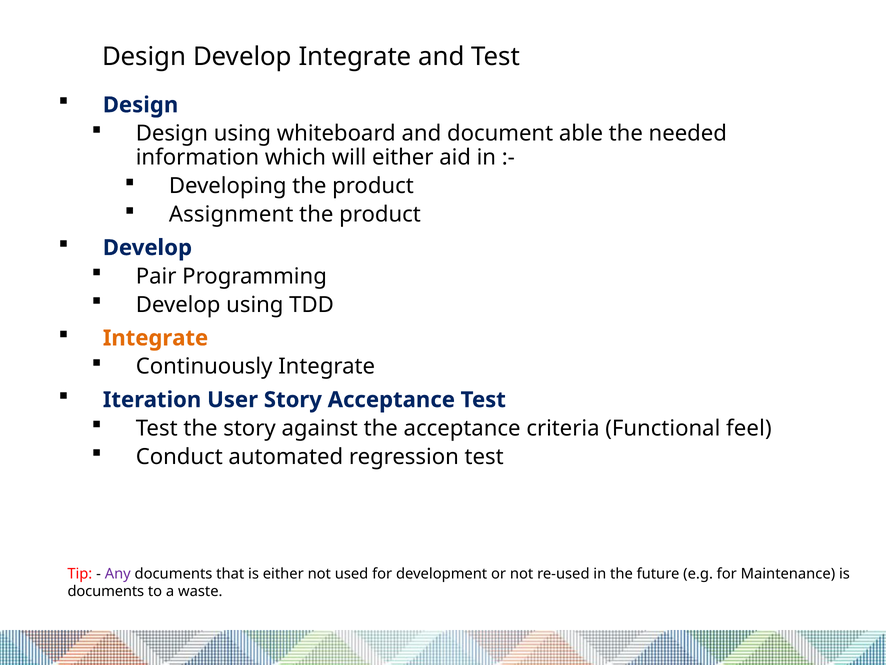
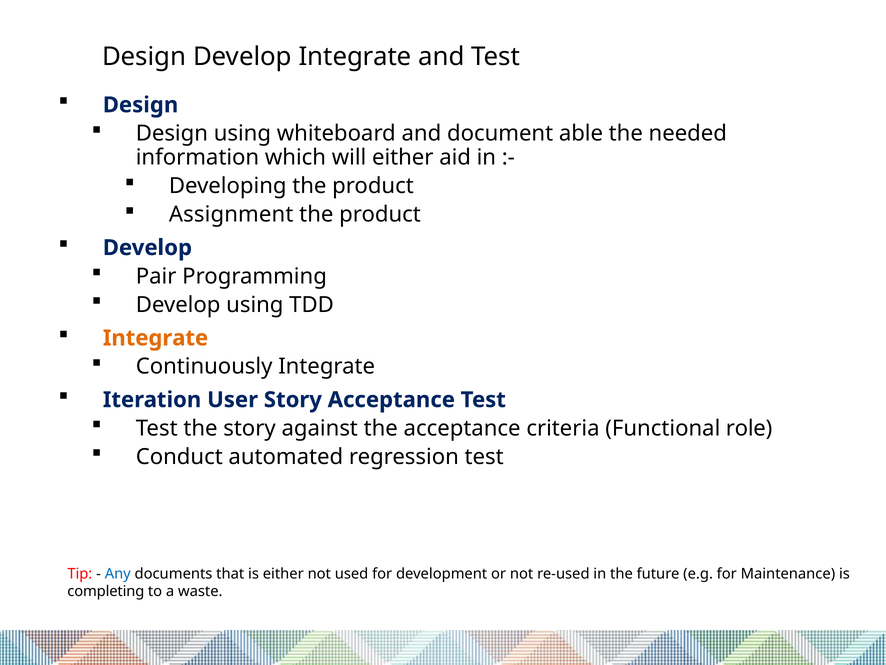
feel: feel -> role (749, 428)
Any colour: purple -> blue (118, 573)
documents: documents -> completing (106, 591)
